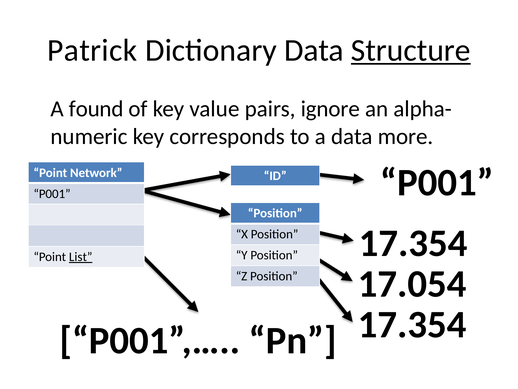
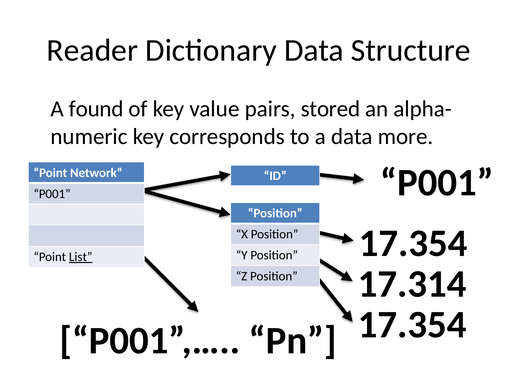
Patrick: Patrick -> Reader (92, 50)
Structure underline: present -> none (411, 50)
ignore: ignore -> stored (330, 109)
17.054: 17.054 -> 17.314 (412, 284)
